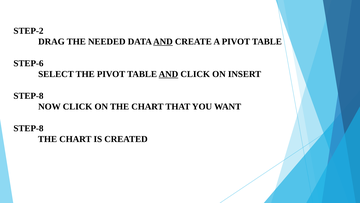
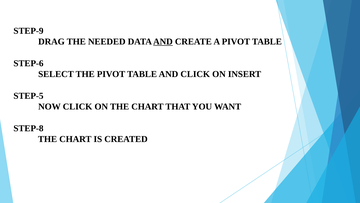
STEP-2: STEP-2 -> STEP-9 (28, 31)
AND underline: present -> none (168, 74)
STEP-8: STEP-8 -> STEP-5 (28, 96)
